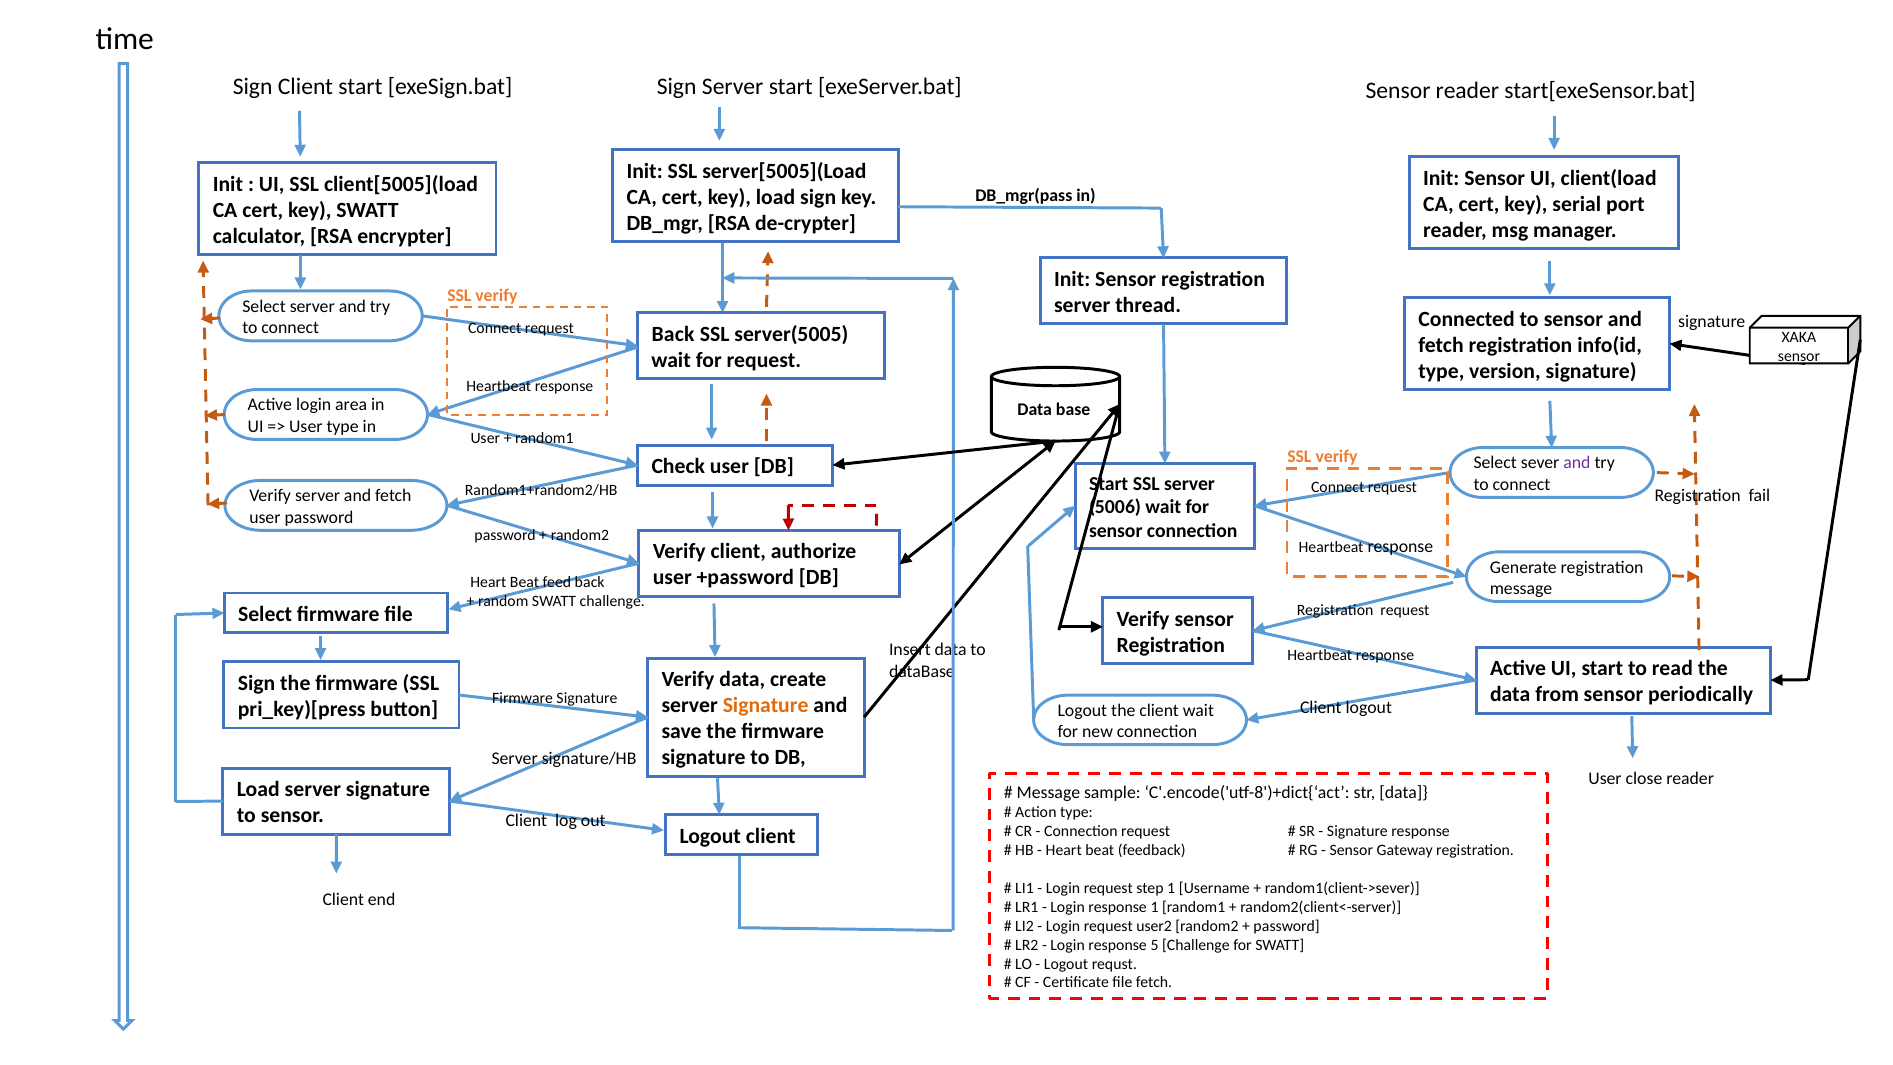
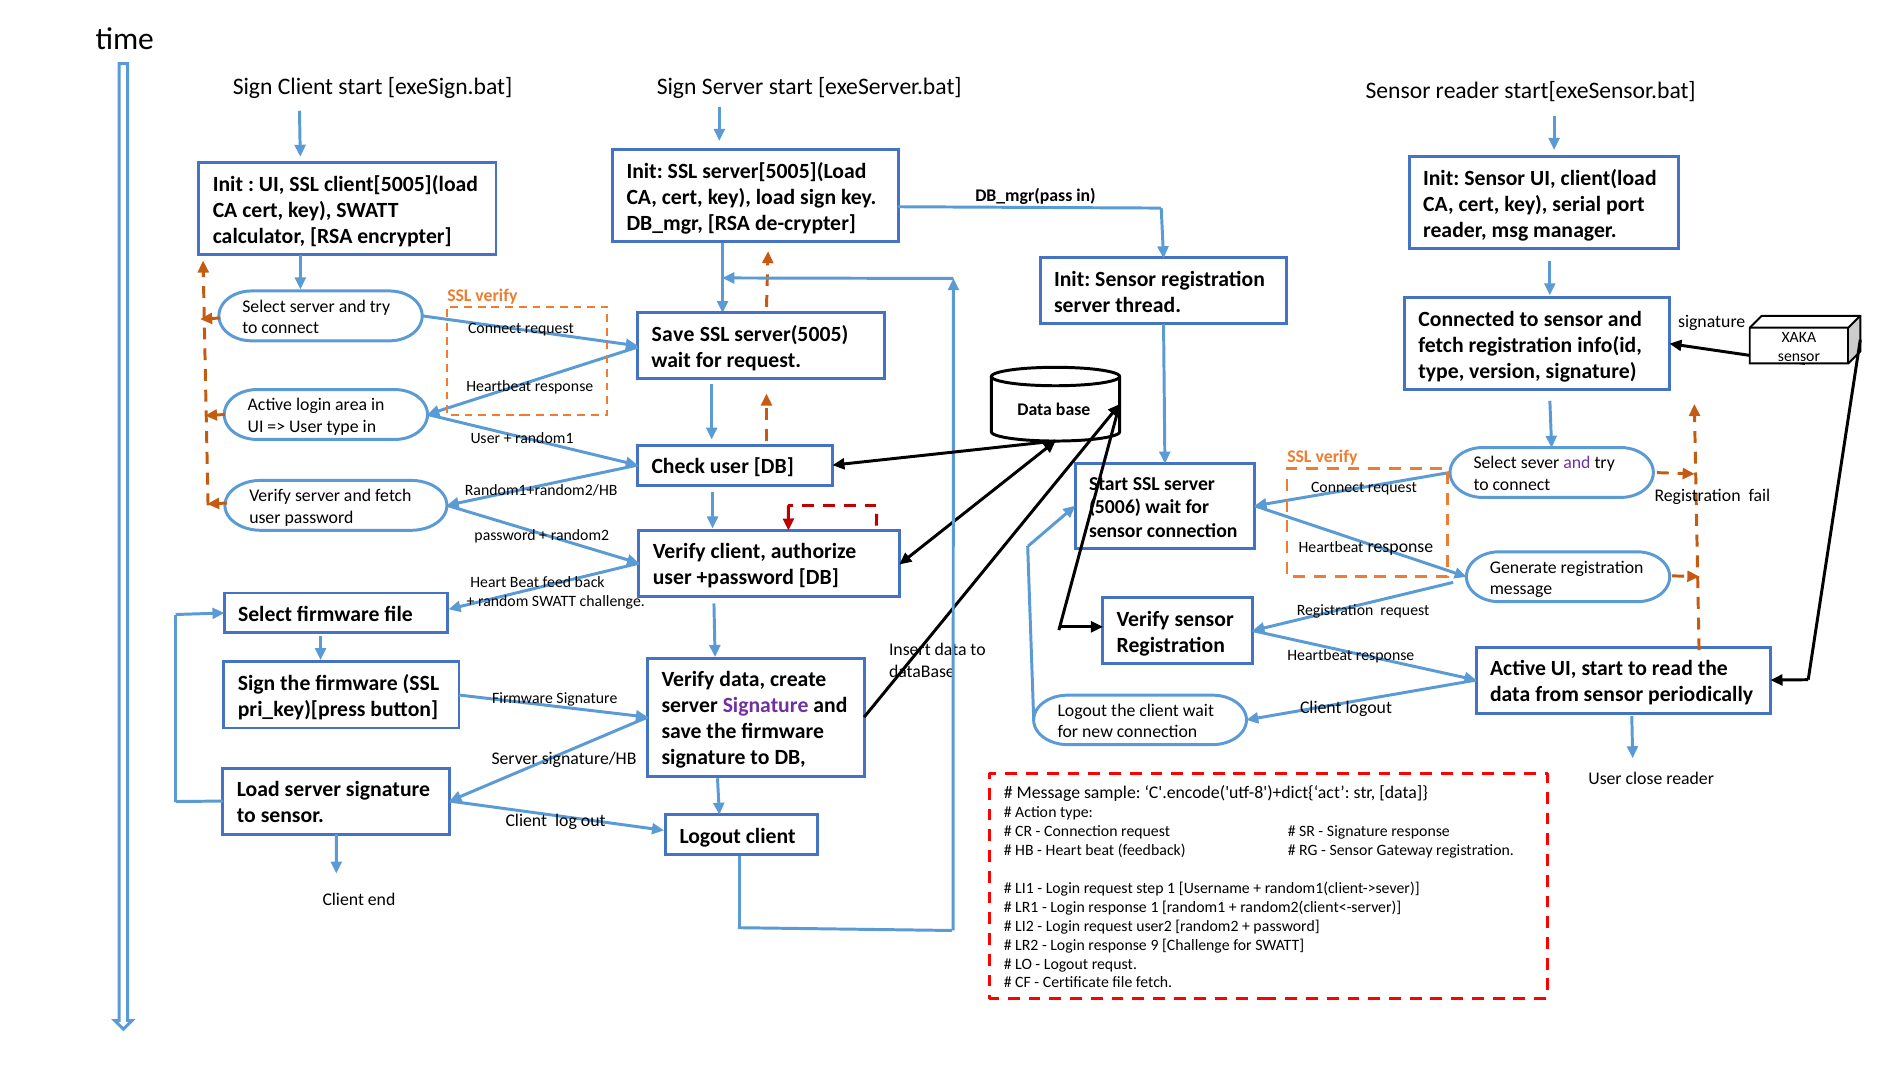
Back: Back -> Save (673, 334)
Signature colour: orange -> purple (766, 706)
5: 5 -> 9 (1154, 945)
